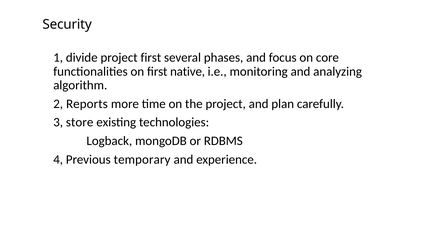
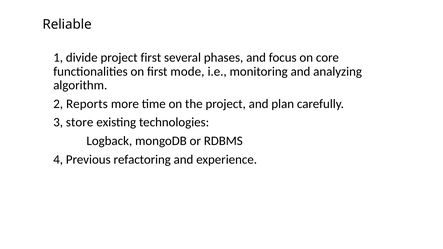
Security: Security -> Reliable (67, 25)
native: native -> mode (187, 71)
temporary: temporary -> refactoring (142, 160)
